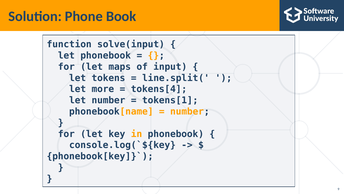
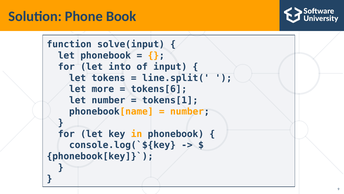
maps: maps -> into (120, 67)
tokens[4: tokens[4 -> tokens[6 (159, 89)
